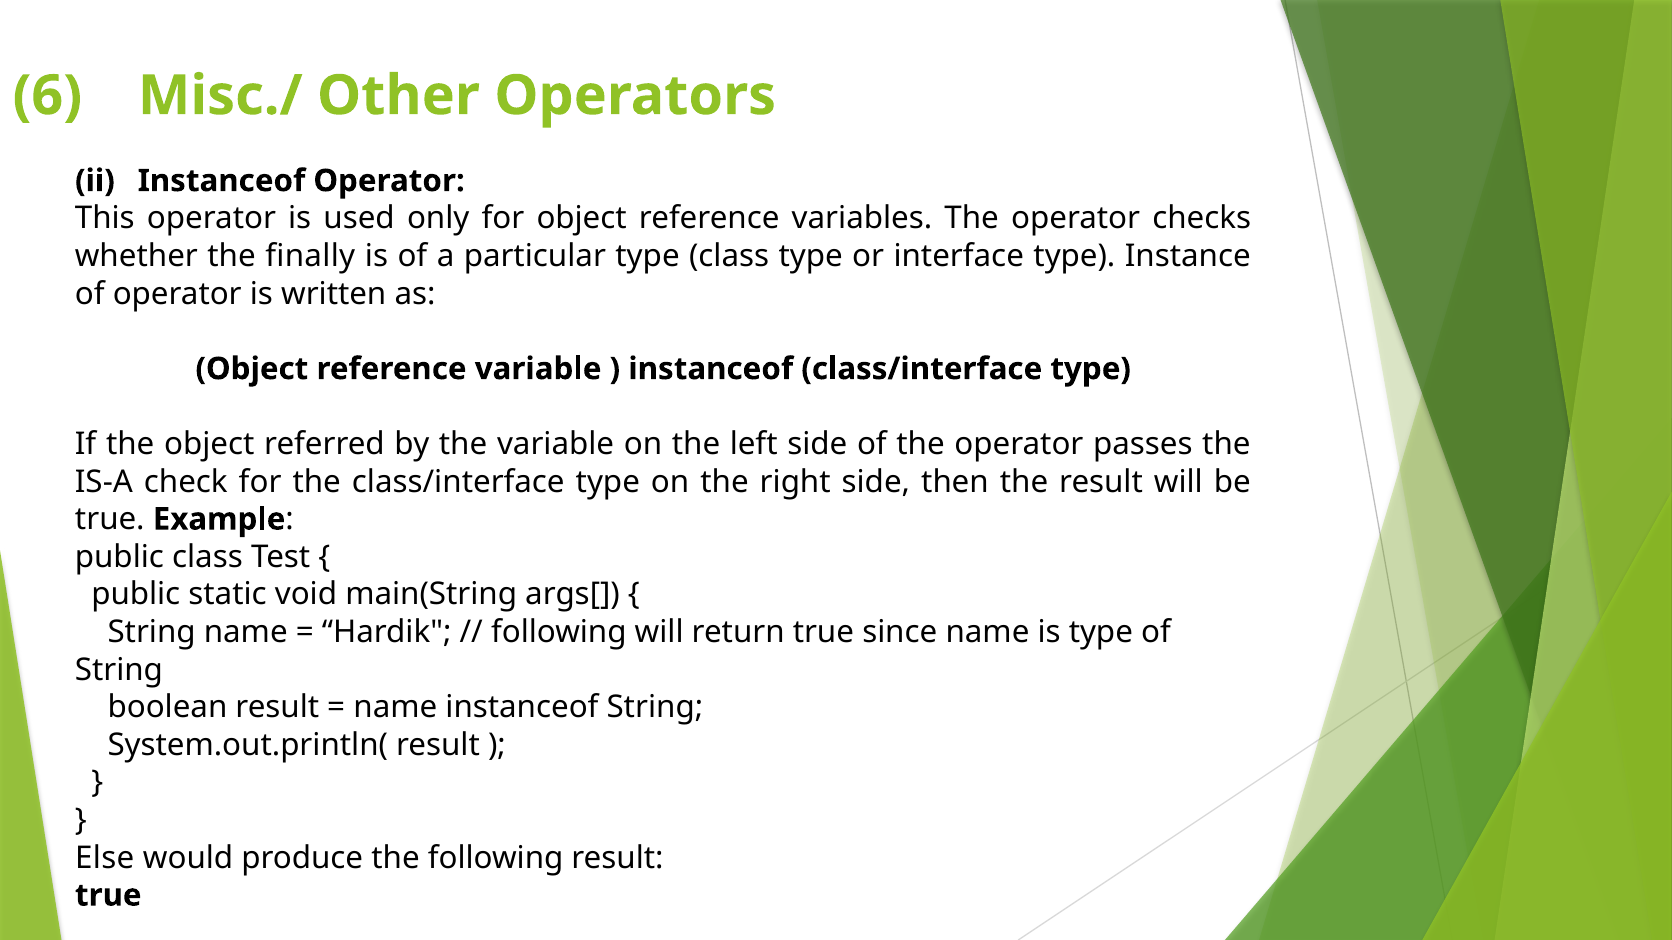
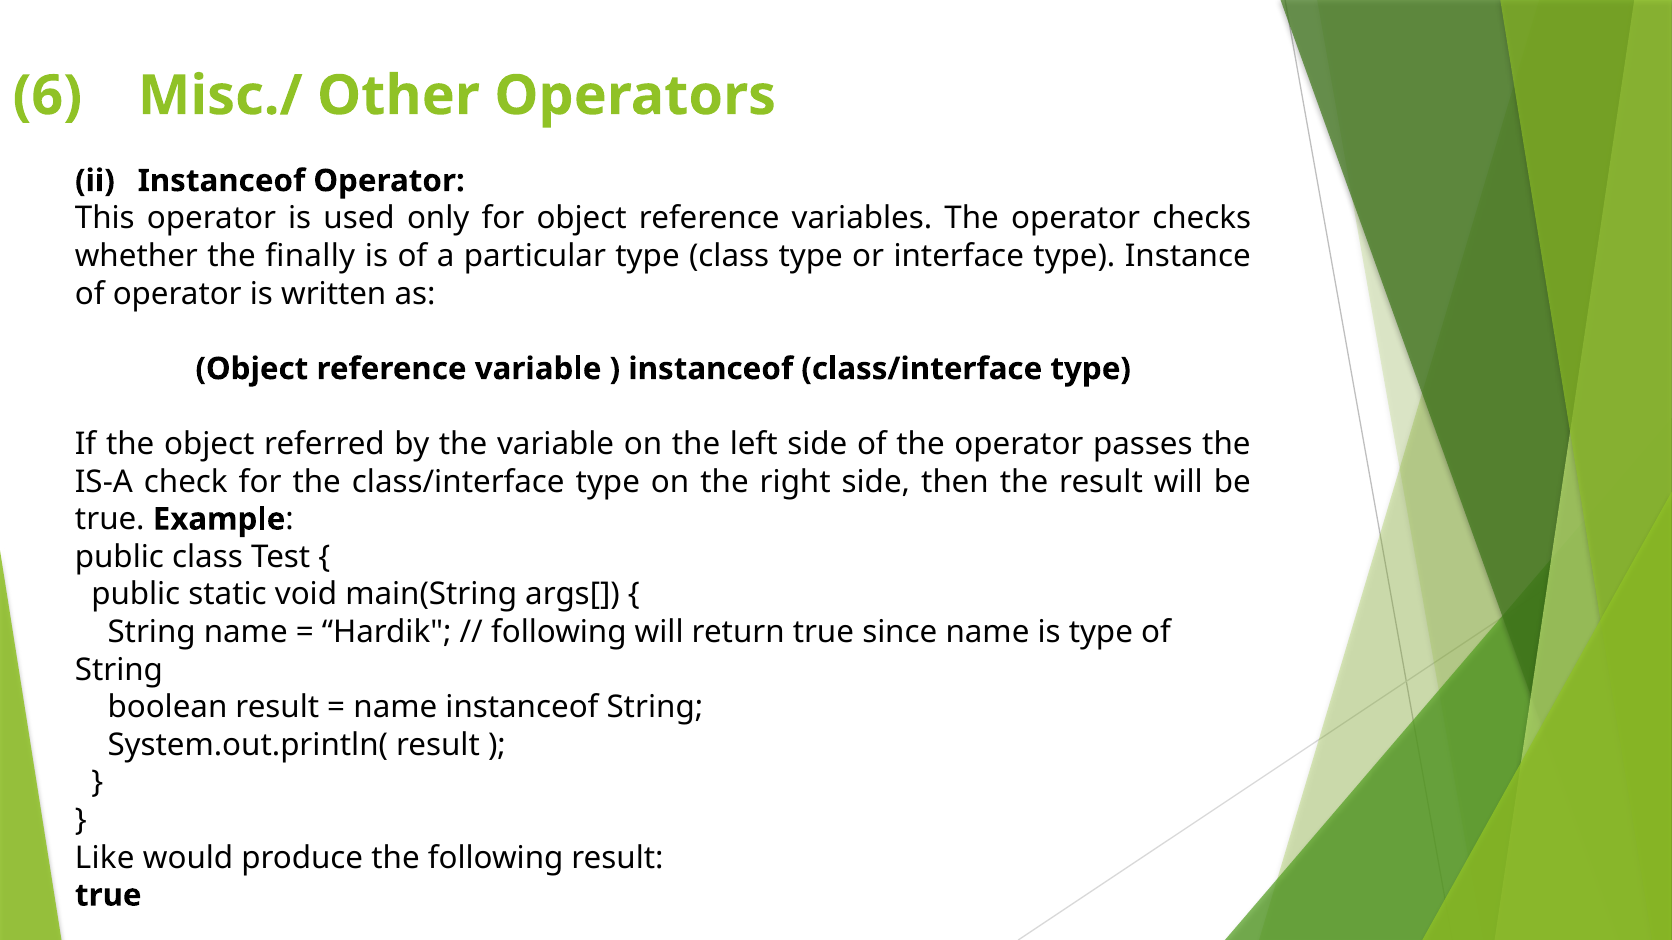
Else: Else -> Like (105, 858)
